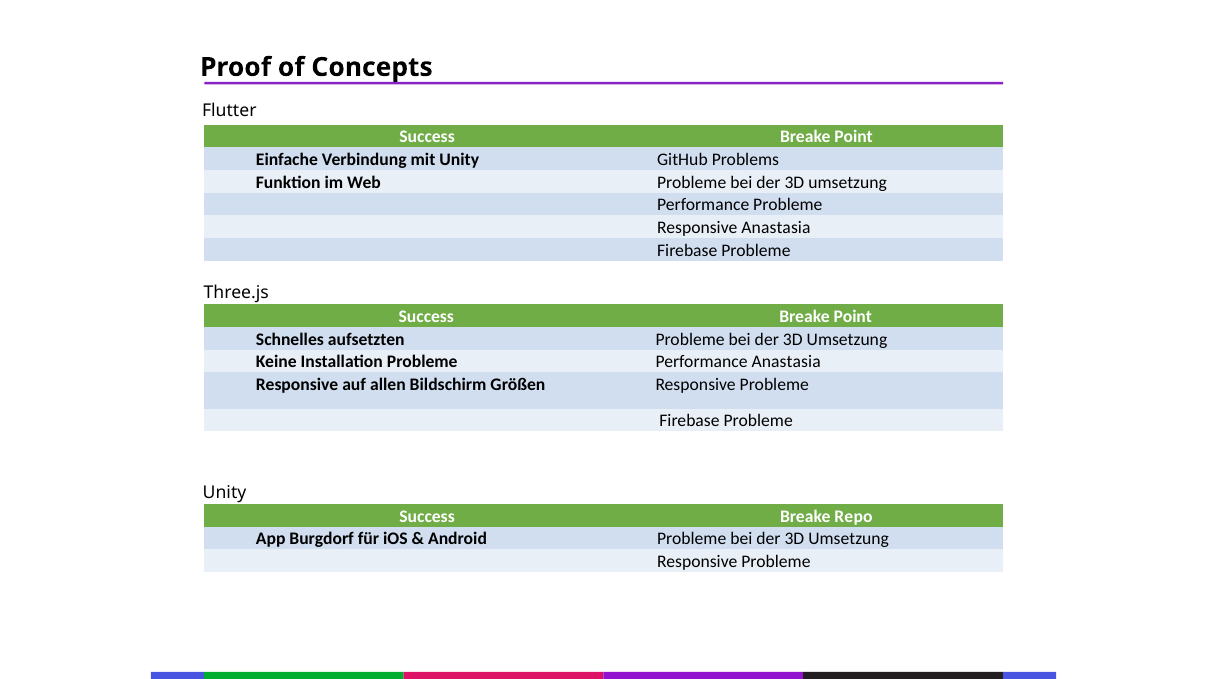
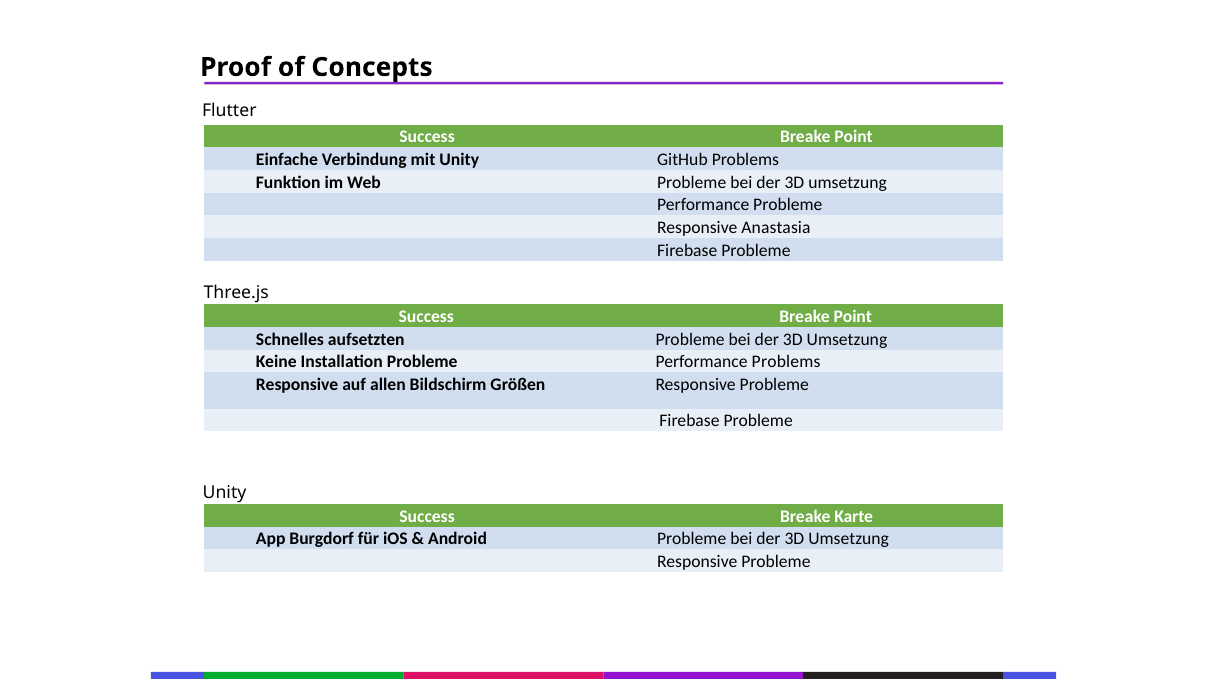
Performance Anastasia: Anastasia -> Problems (786, 362)
Repo: Repo -> Karte (854, 516)
